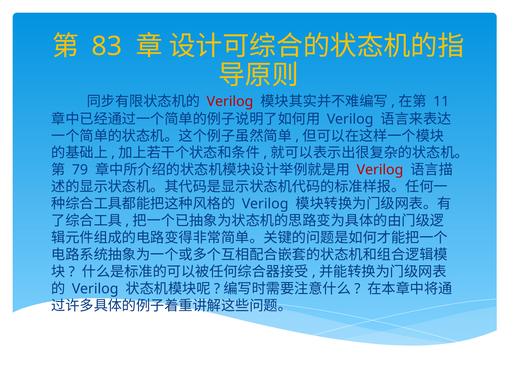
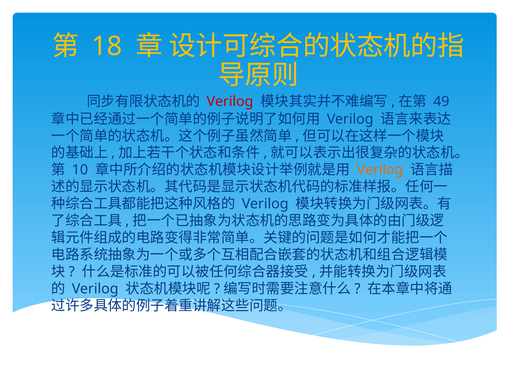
83: 83 -> 18 (107, 46)
11: 11 -> 49 (441, 101)
79: 79 -> 10 (80, 170)
Verilog colour: red -> orange (380, 170)
